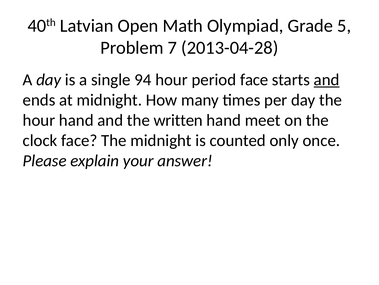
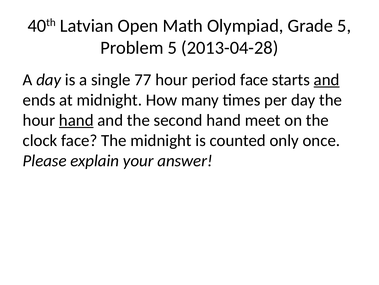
Problem 7: 7 -> 5 (172, 48)
94: 94 -> 77 (143, 80)
hand underline: none -> present (76, 120)
written: written -> second (178, 120)
